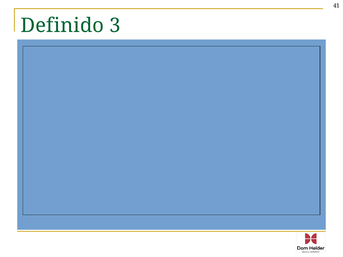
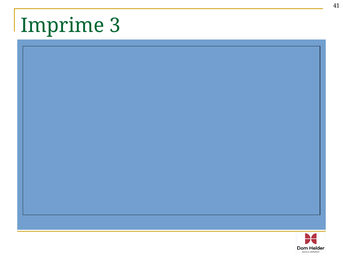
Definido: Definido -> Imprime (62, 26)
